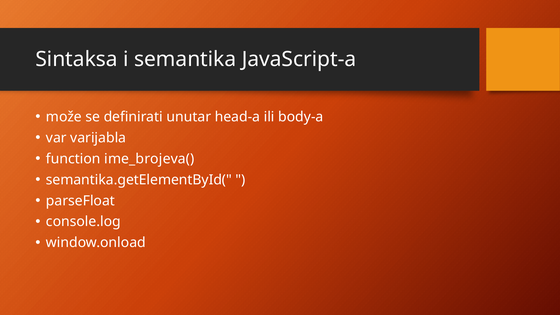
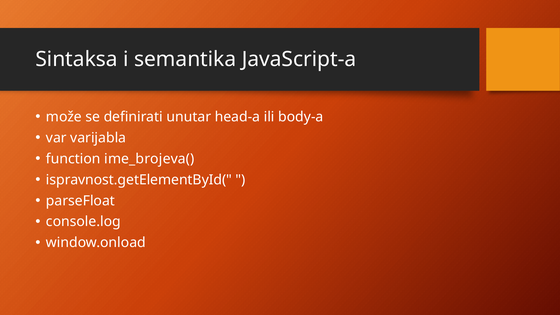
semantika.getElementById(: semantika.getElementById( -> ispravnost.getElementById( (139, 180)
